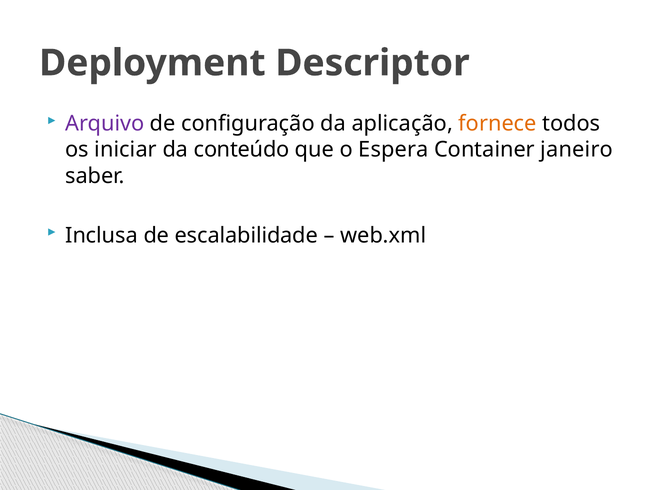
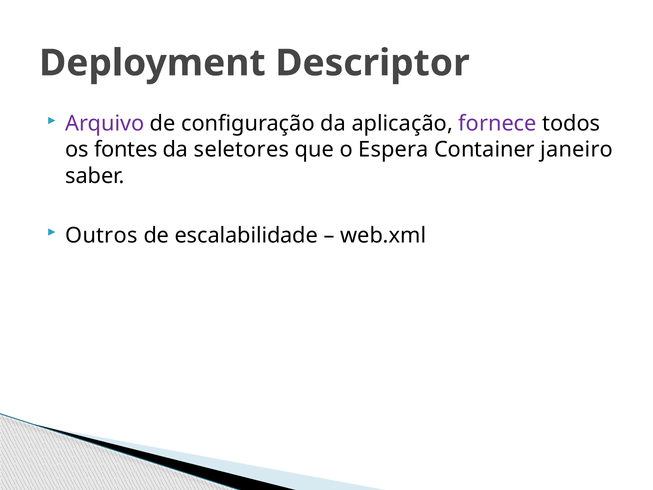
fornece colour: orange -> purple (498, 124)
iniciar: iniciar -> fontes (126, 150)
conteúdo: conteúdo -> seletores (241, 150)
Inclusa: Inclusa -> Outros (101, 235)
